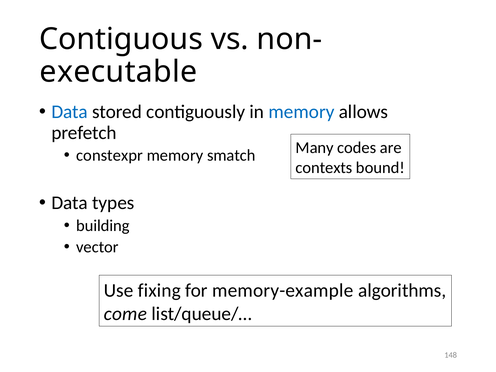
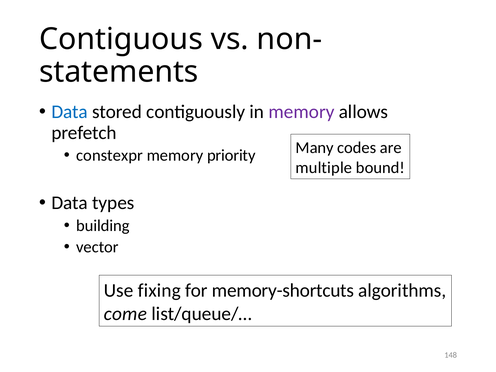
executable: executable -> statements (119, 72)
memory colour: blue -> purple (301, 112)
smatch: smatch -> priority (231, 155)
contexts: contexts -> multiple (324, 168)
memory-example: memory-example -> memory-shortcuts (283, 290)
